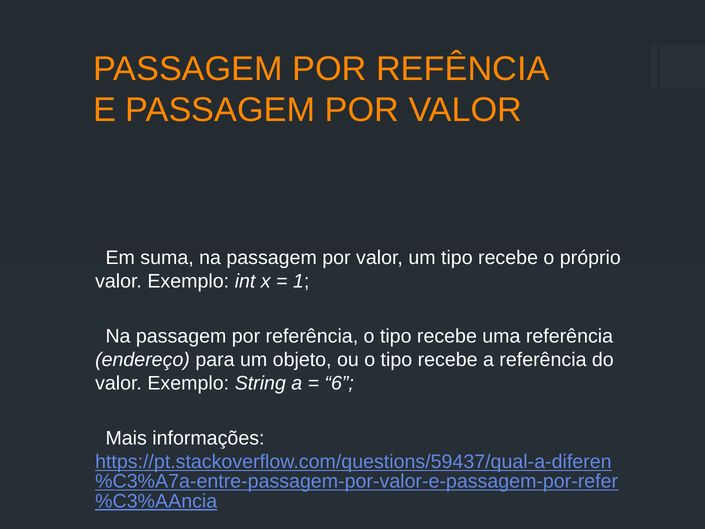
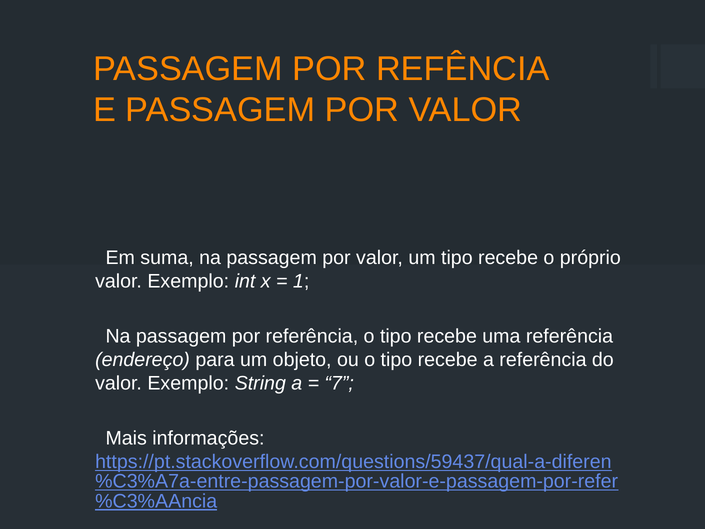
6: 6 -> 7 (339, 383)
